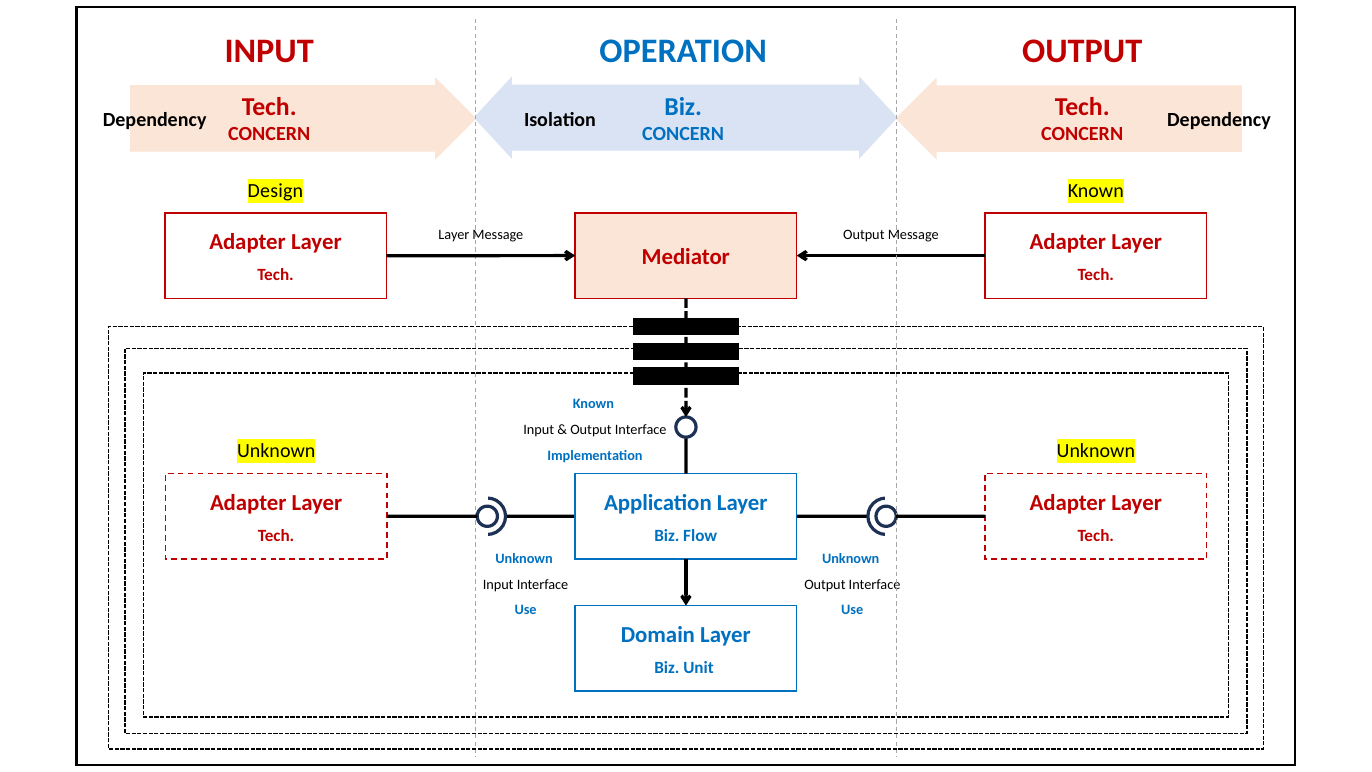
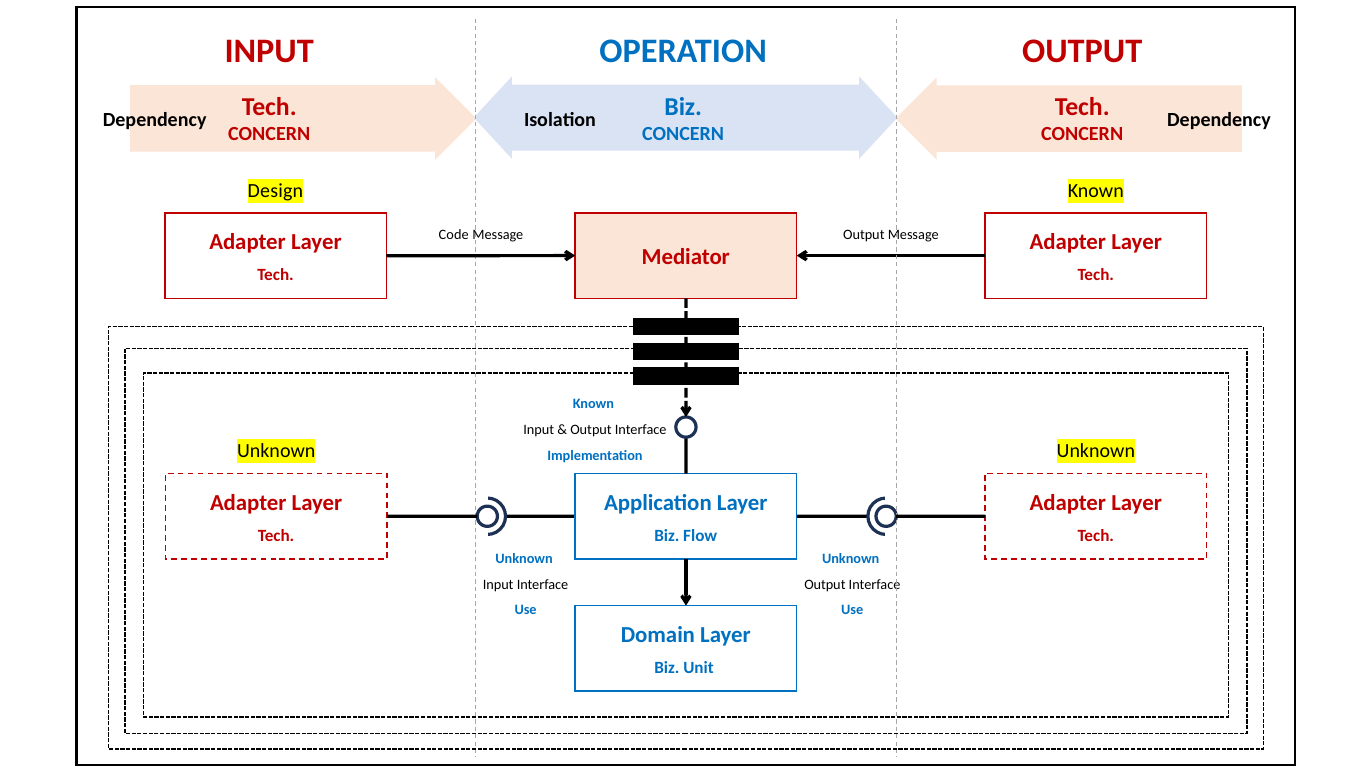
Layer: Layer -> Code (454, 234)
